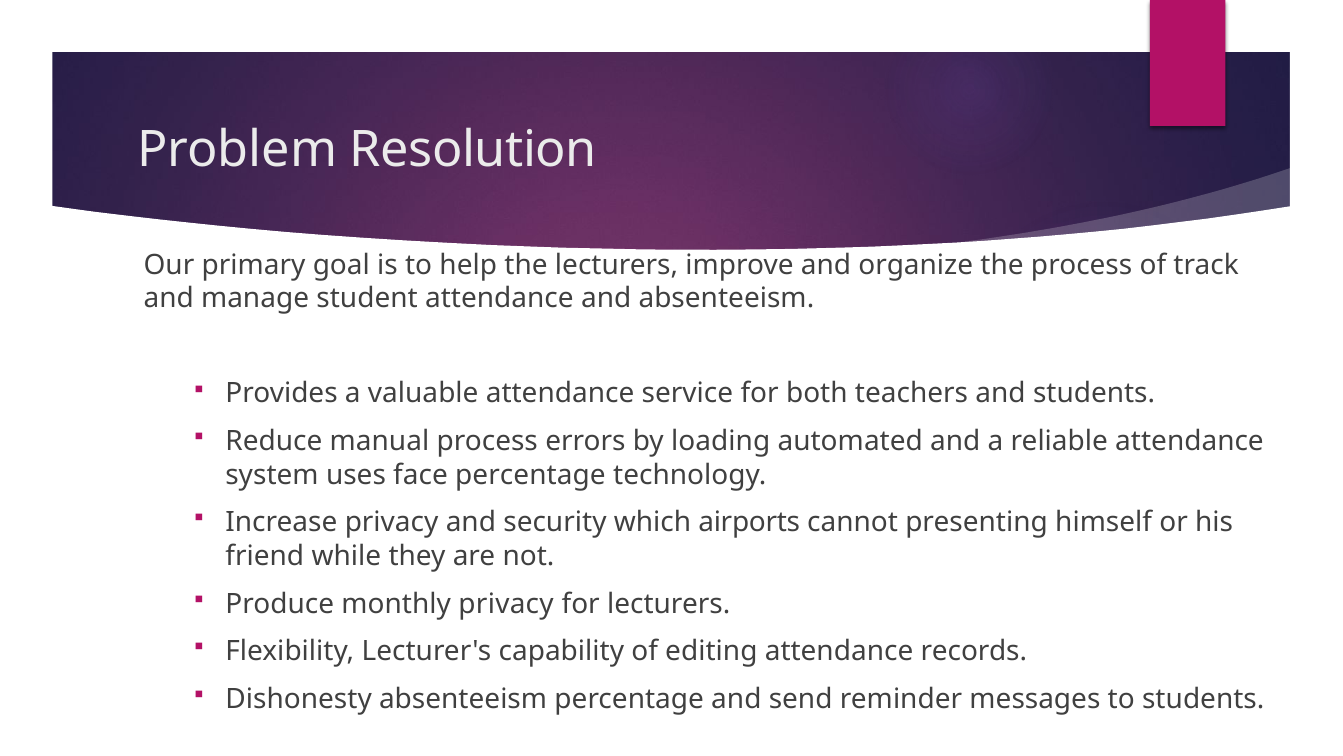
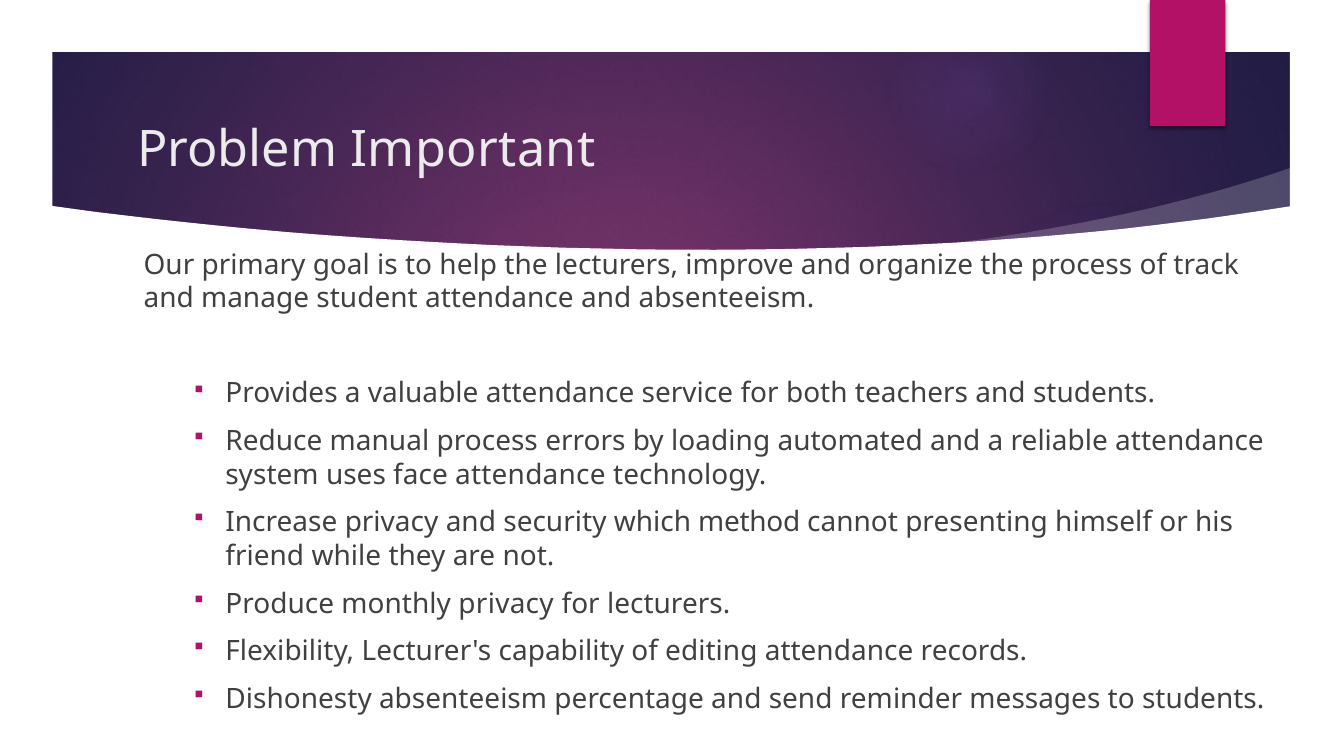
Resolution: Resolution -> Important (473, 150)
face percentage: percentage -> attendance (530, 475)
airports: airports -> method (749, 522)
